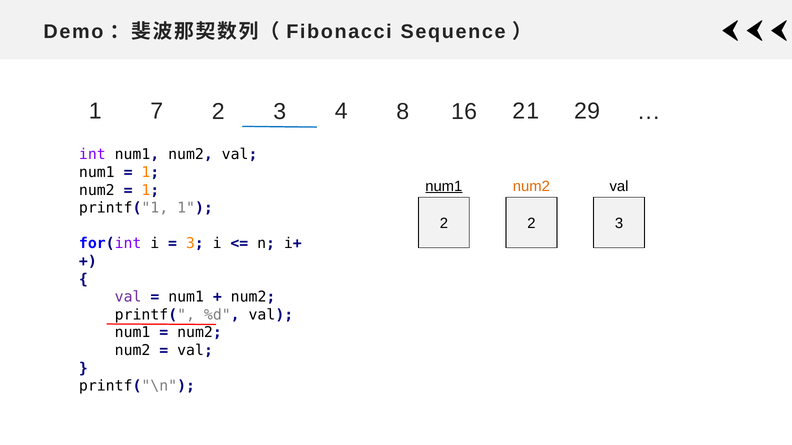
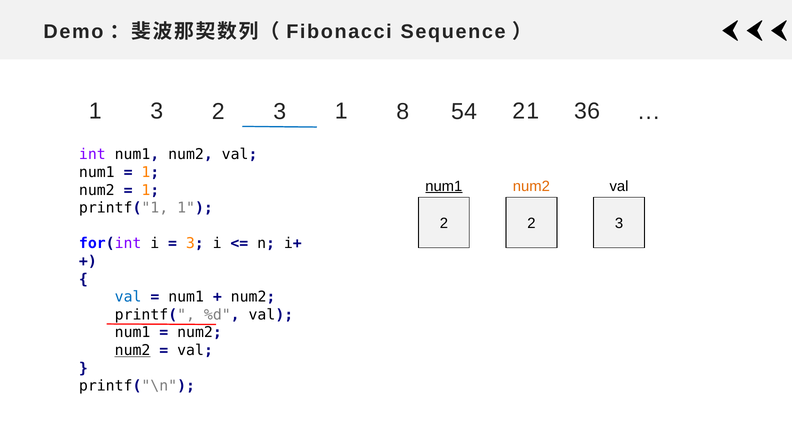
1 7: 7 -> 3 (157, 111)
3 4: 4 -> 1 (341, 111)
16: 16 -> 54 (464, 112)
29: 29 -> 36 (587, 111)
val colour: purple -> blue (128, 297)
num2 underline: none -> present (133, 351)
